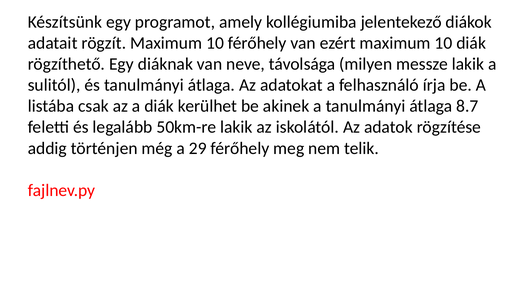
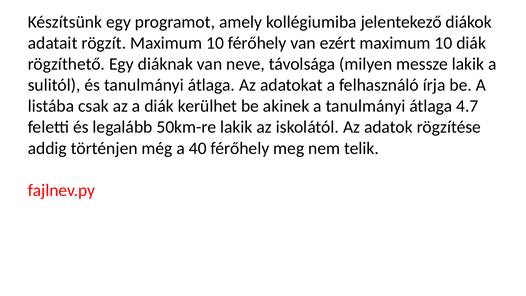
8.7: 8.7 -> 4.7 (467, 106)
29: 29 -> 40 (198, 148)
